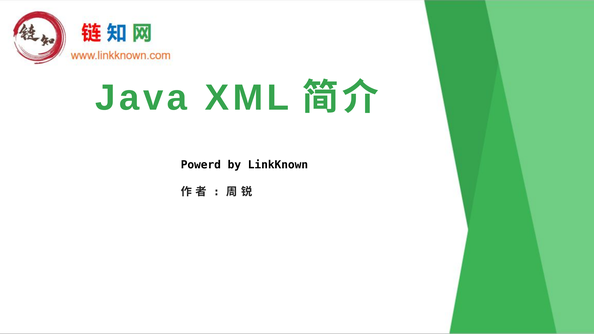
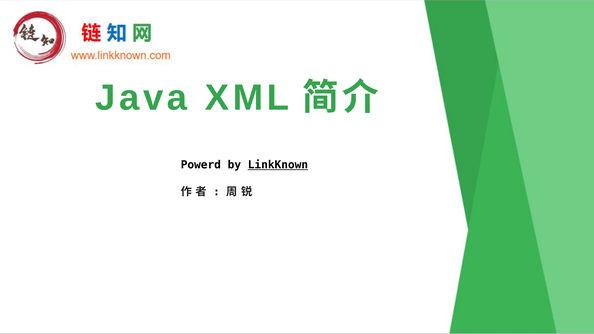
LinkKnown underline: none -> present (278, 165)
